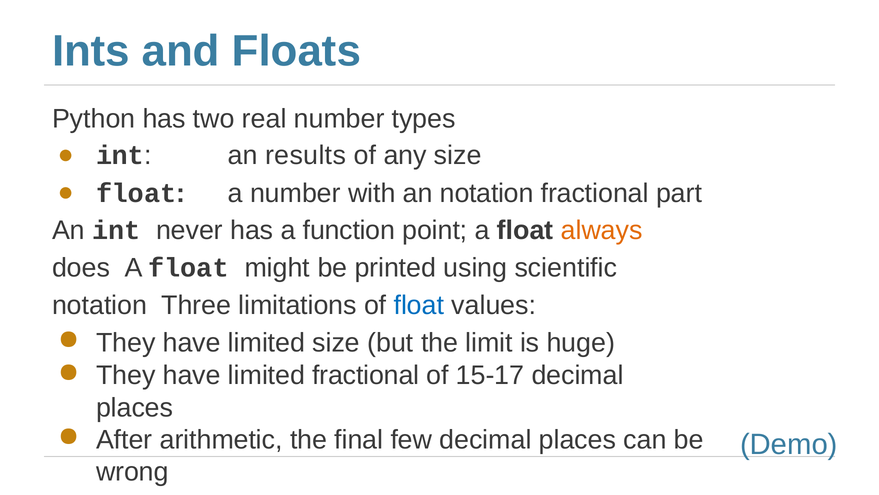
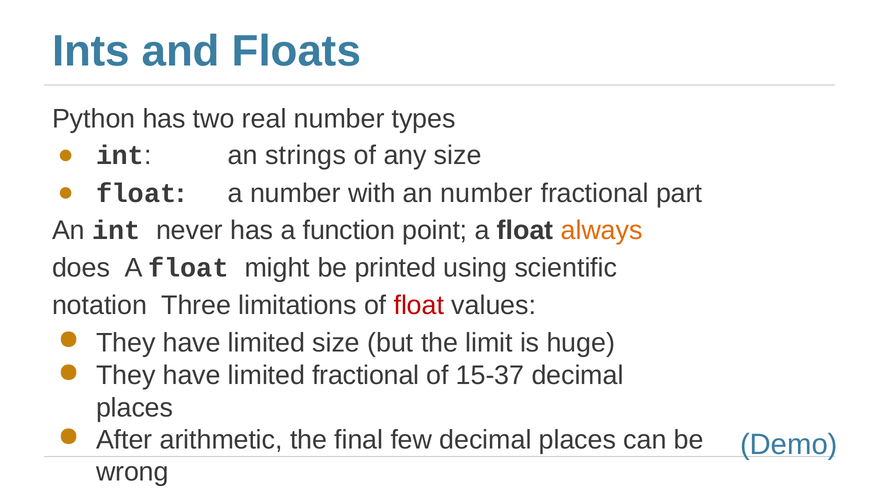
results: results -> strings (306, 155)
an notation: notation -> number (486, 193)
float colour: blue -> red (419, 305)
15-17: 15-17 -> 15-37 (490, 375)
